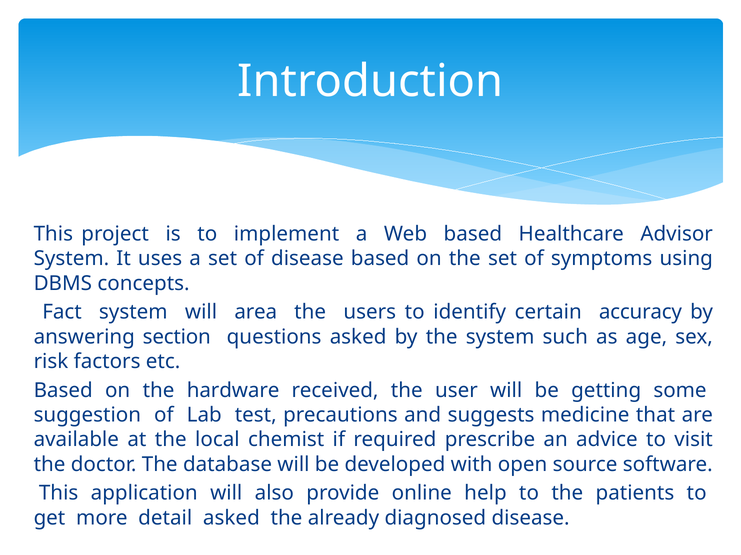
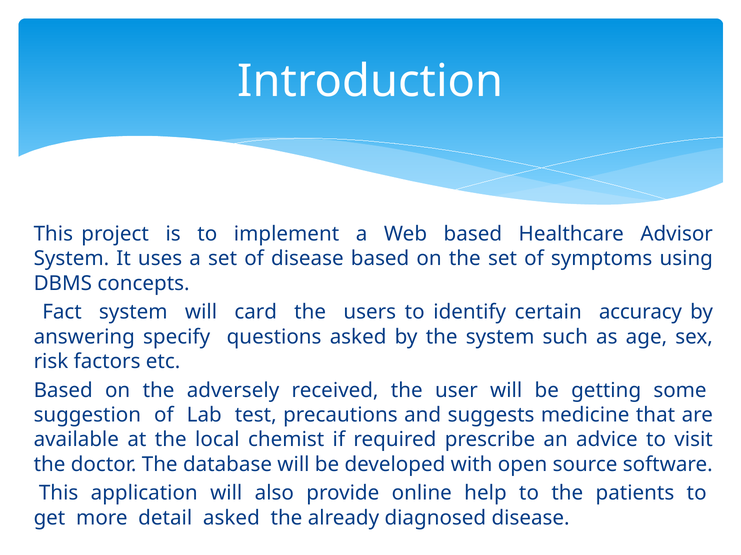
area: area -> card (256, 313)
section: section -> specify (177, 337)
hardware: hardware -> adversely (233, 391)
